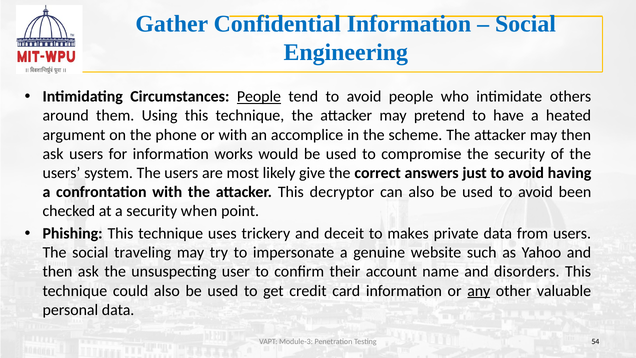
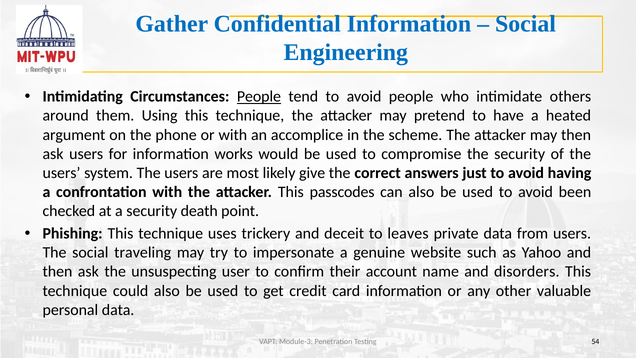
decryptor: decryptor -> passcodes (342, 192)
when: when -> death (199, 211)
makes: makes -> leaves (408, 233)
any underline: present -> none (479, 291)
